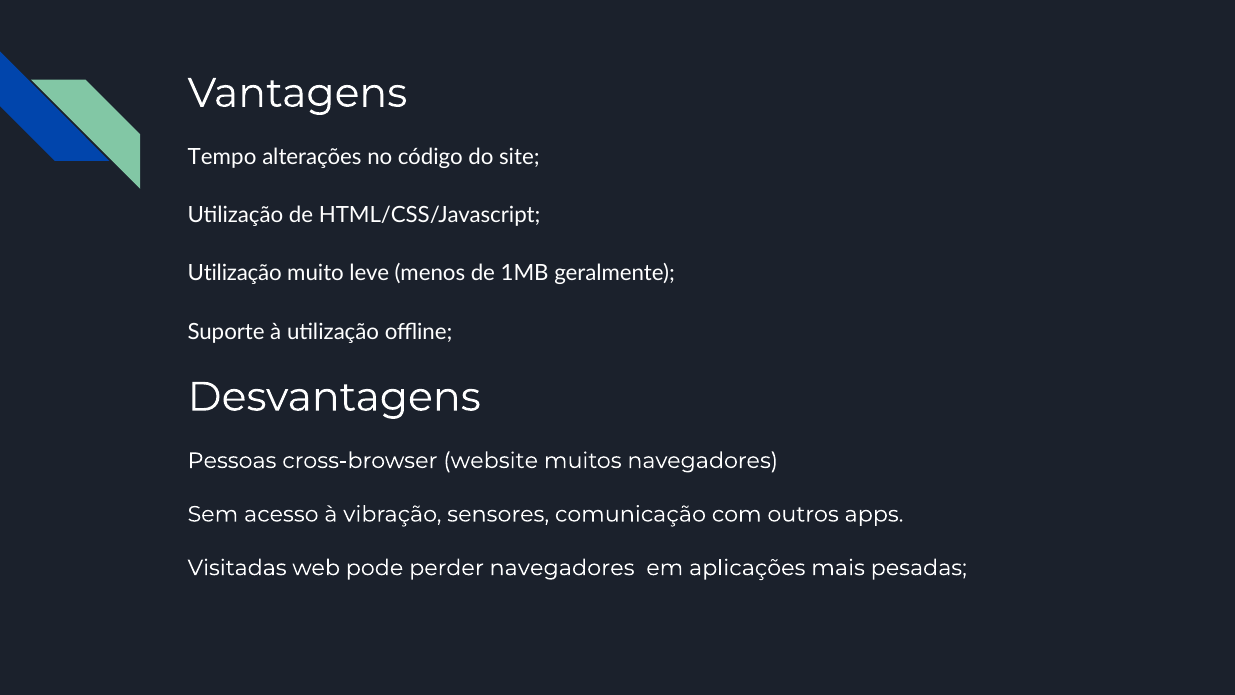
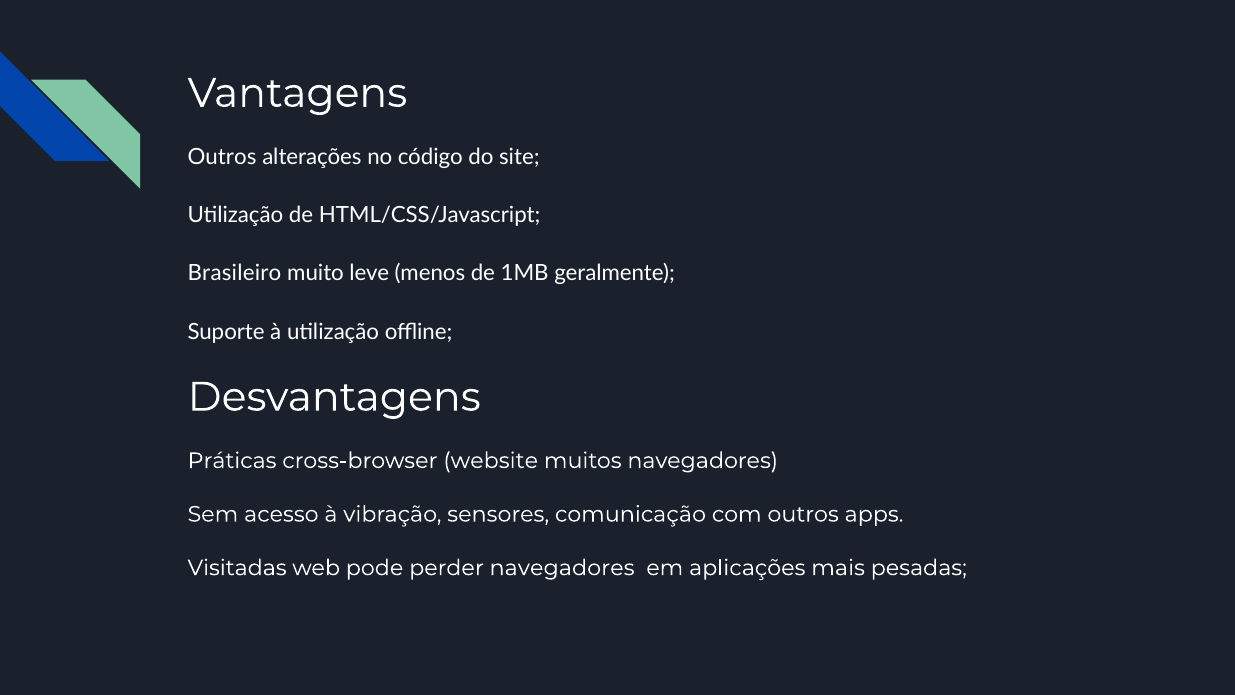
Tempo: Tempo -> Outros (222, 157)
Utilização: Utilização -> Brasileiro (234, 273)
Pessoas: Pessoas -> Práticas (232, 460)
